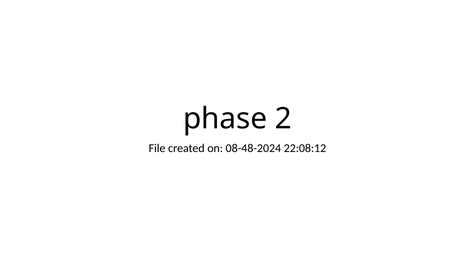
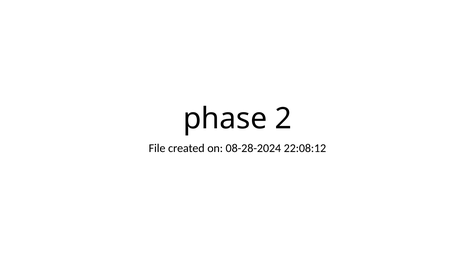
08-48-2024: 08-48-2024 -> 08-28-2024 (253, 148)
